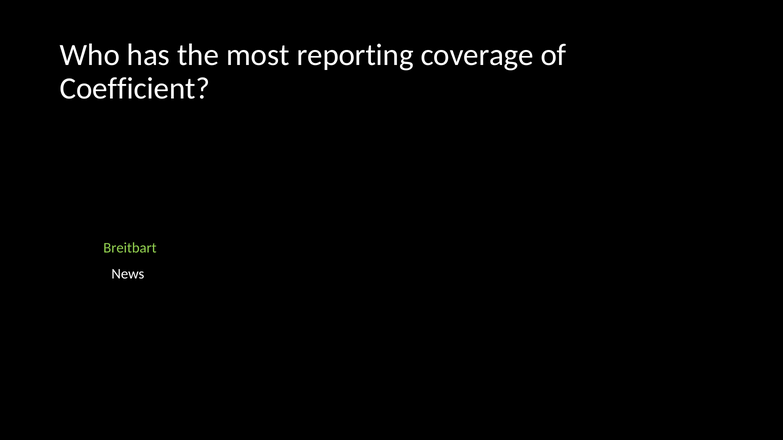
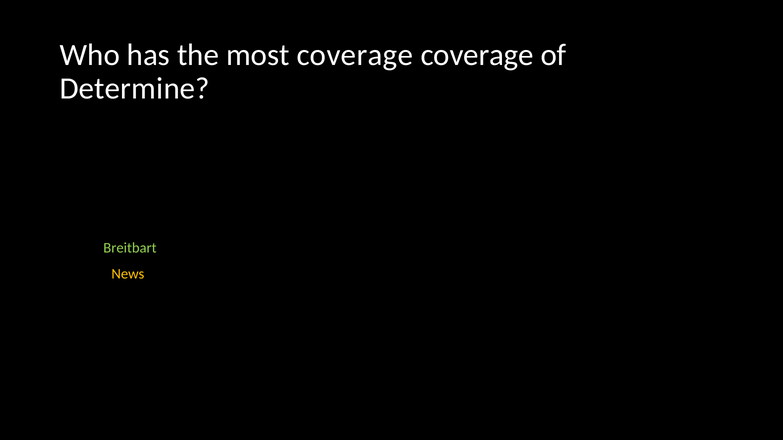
most reporting: reporting -> coverage (355, 55)
Coefficient: Coefficient -> Determine (135, 89)
News colour: white -> yellow (128, 274)
